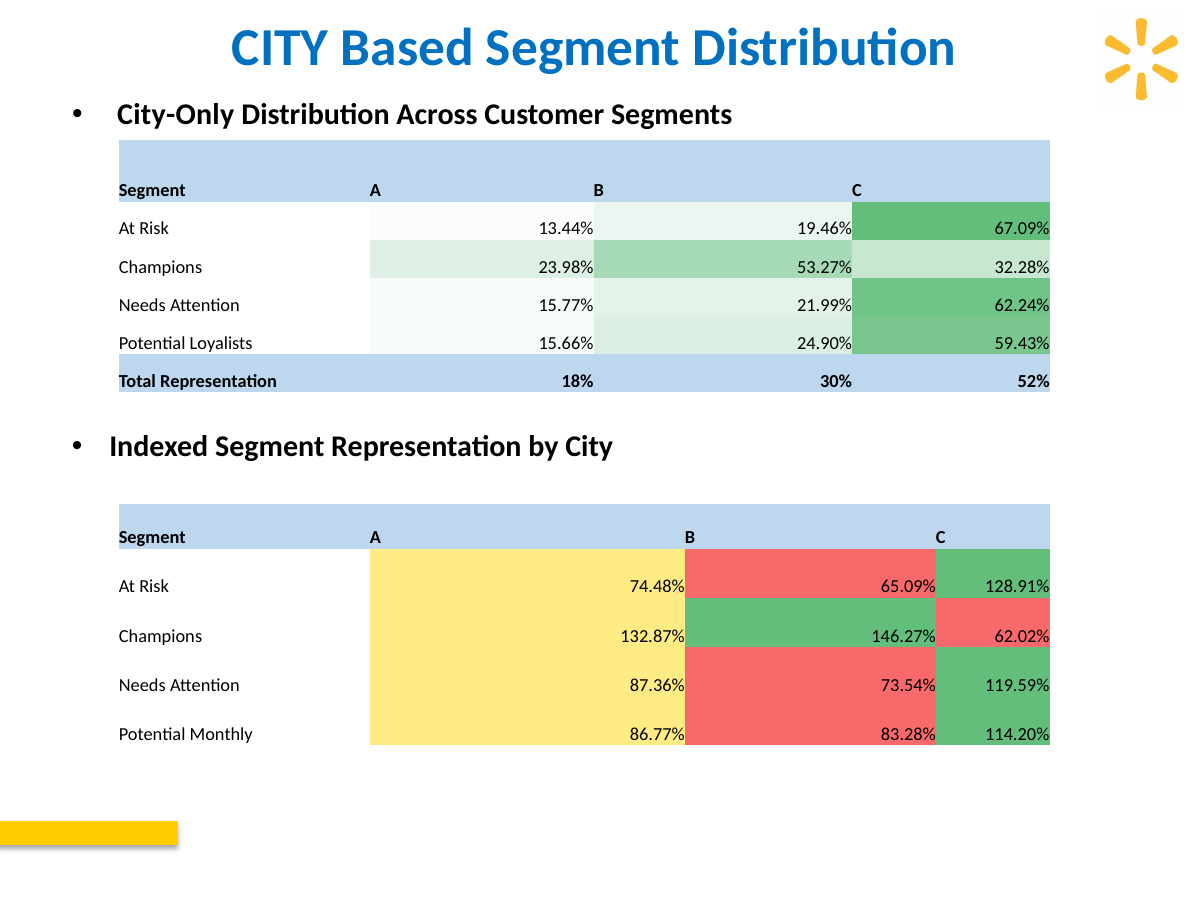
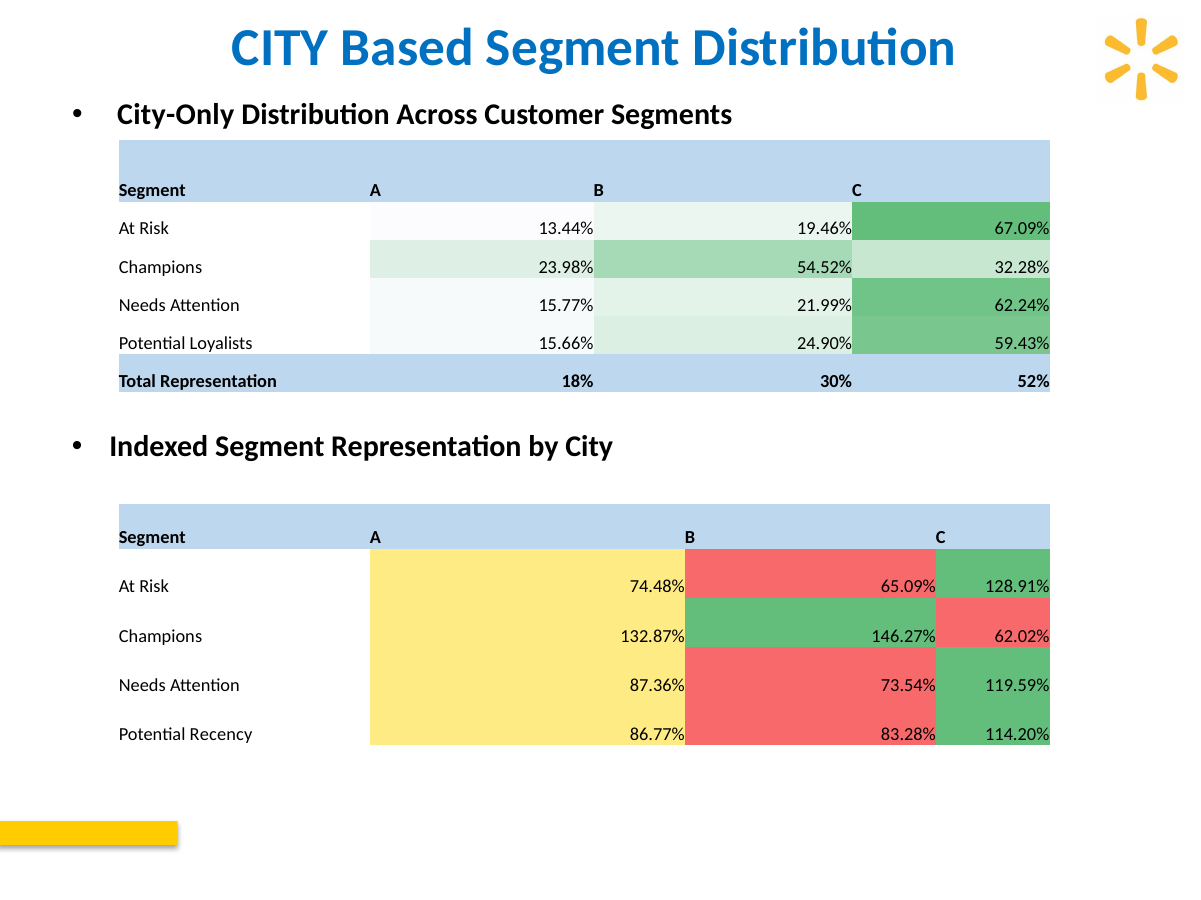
53.27%: 53.27% -> 54.52% (825, 267)
Monthly: Monthly -> Recency (221, 735)
